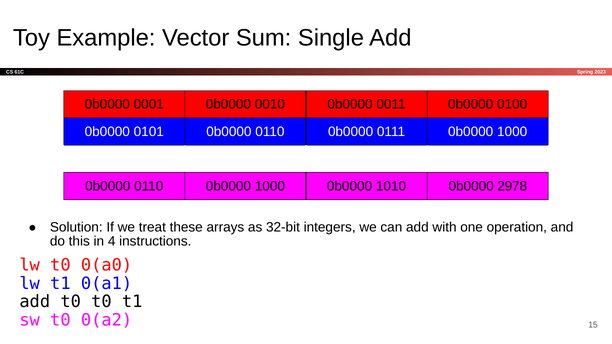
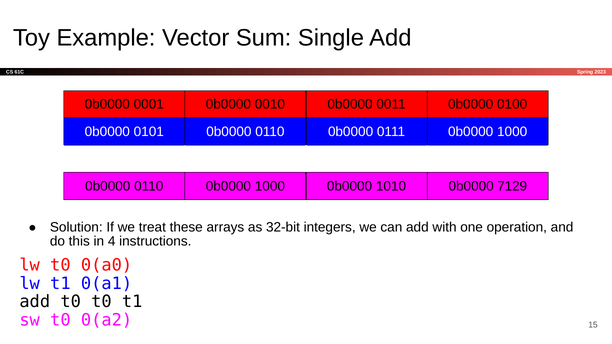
2978: 2978 -> 7129 (512, 186)
